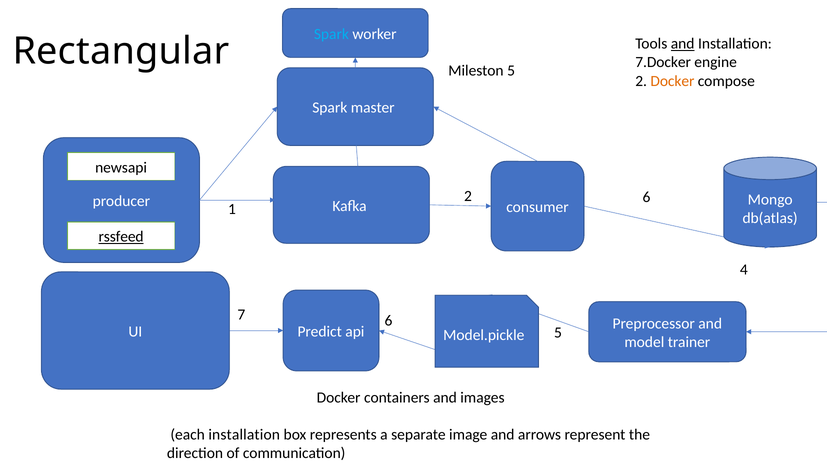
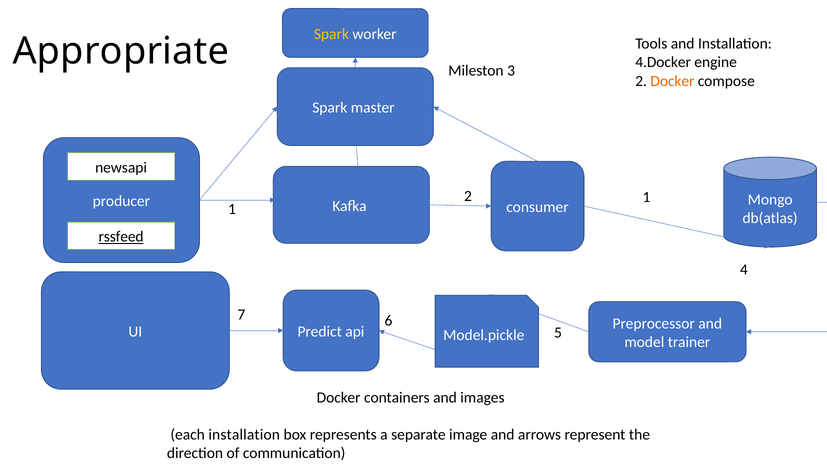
Spark colour: light blue -> yellow (331, 34)
Rectangular: Rectangular -> Appropriate (121, 51)
and underline: present -> none (683, 44)
7.Docker: 7.Docker -> 4.Docker (663, 62)
Mileston 5: 5 -> 3 (511, 71)
2 6: 6 -> 1 (647, 197)
